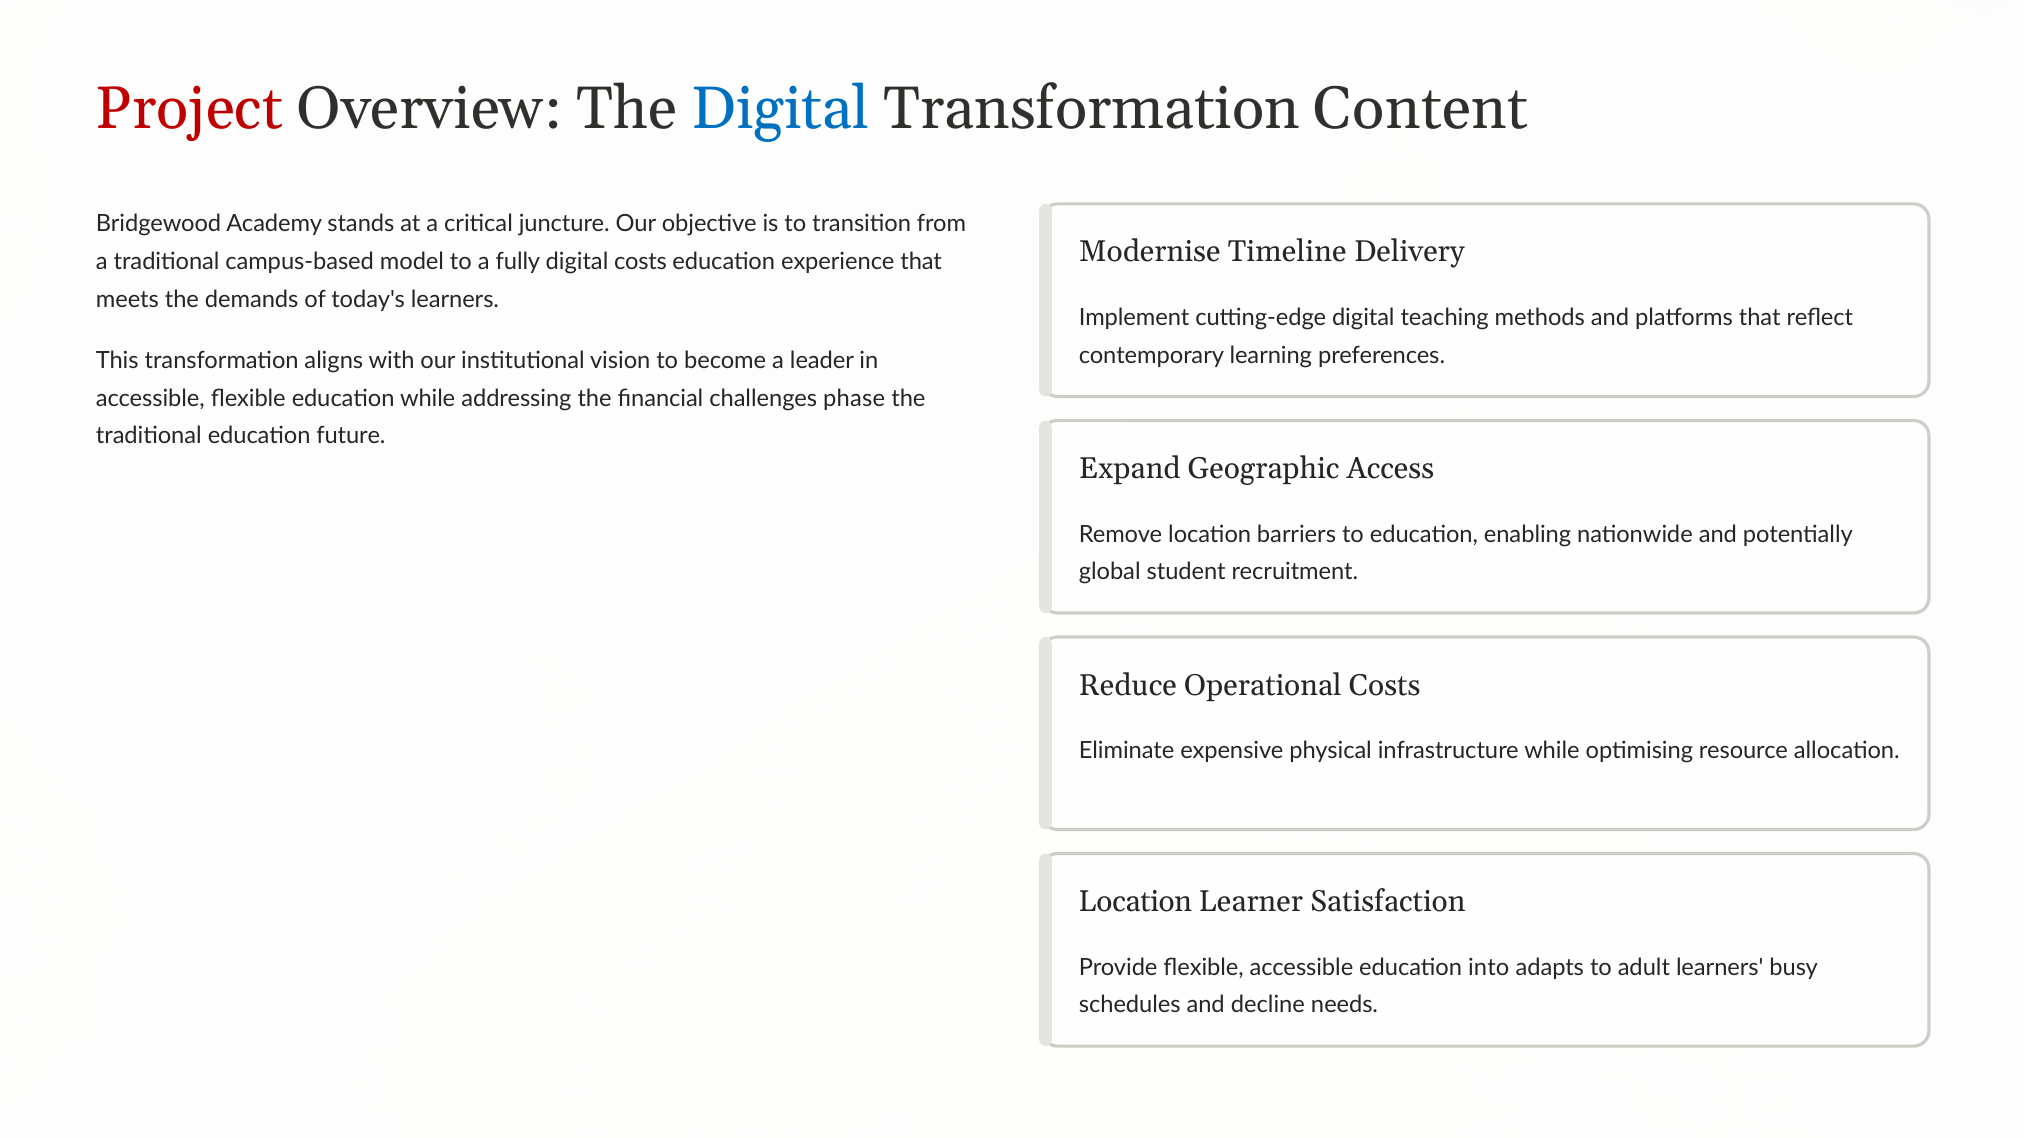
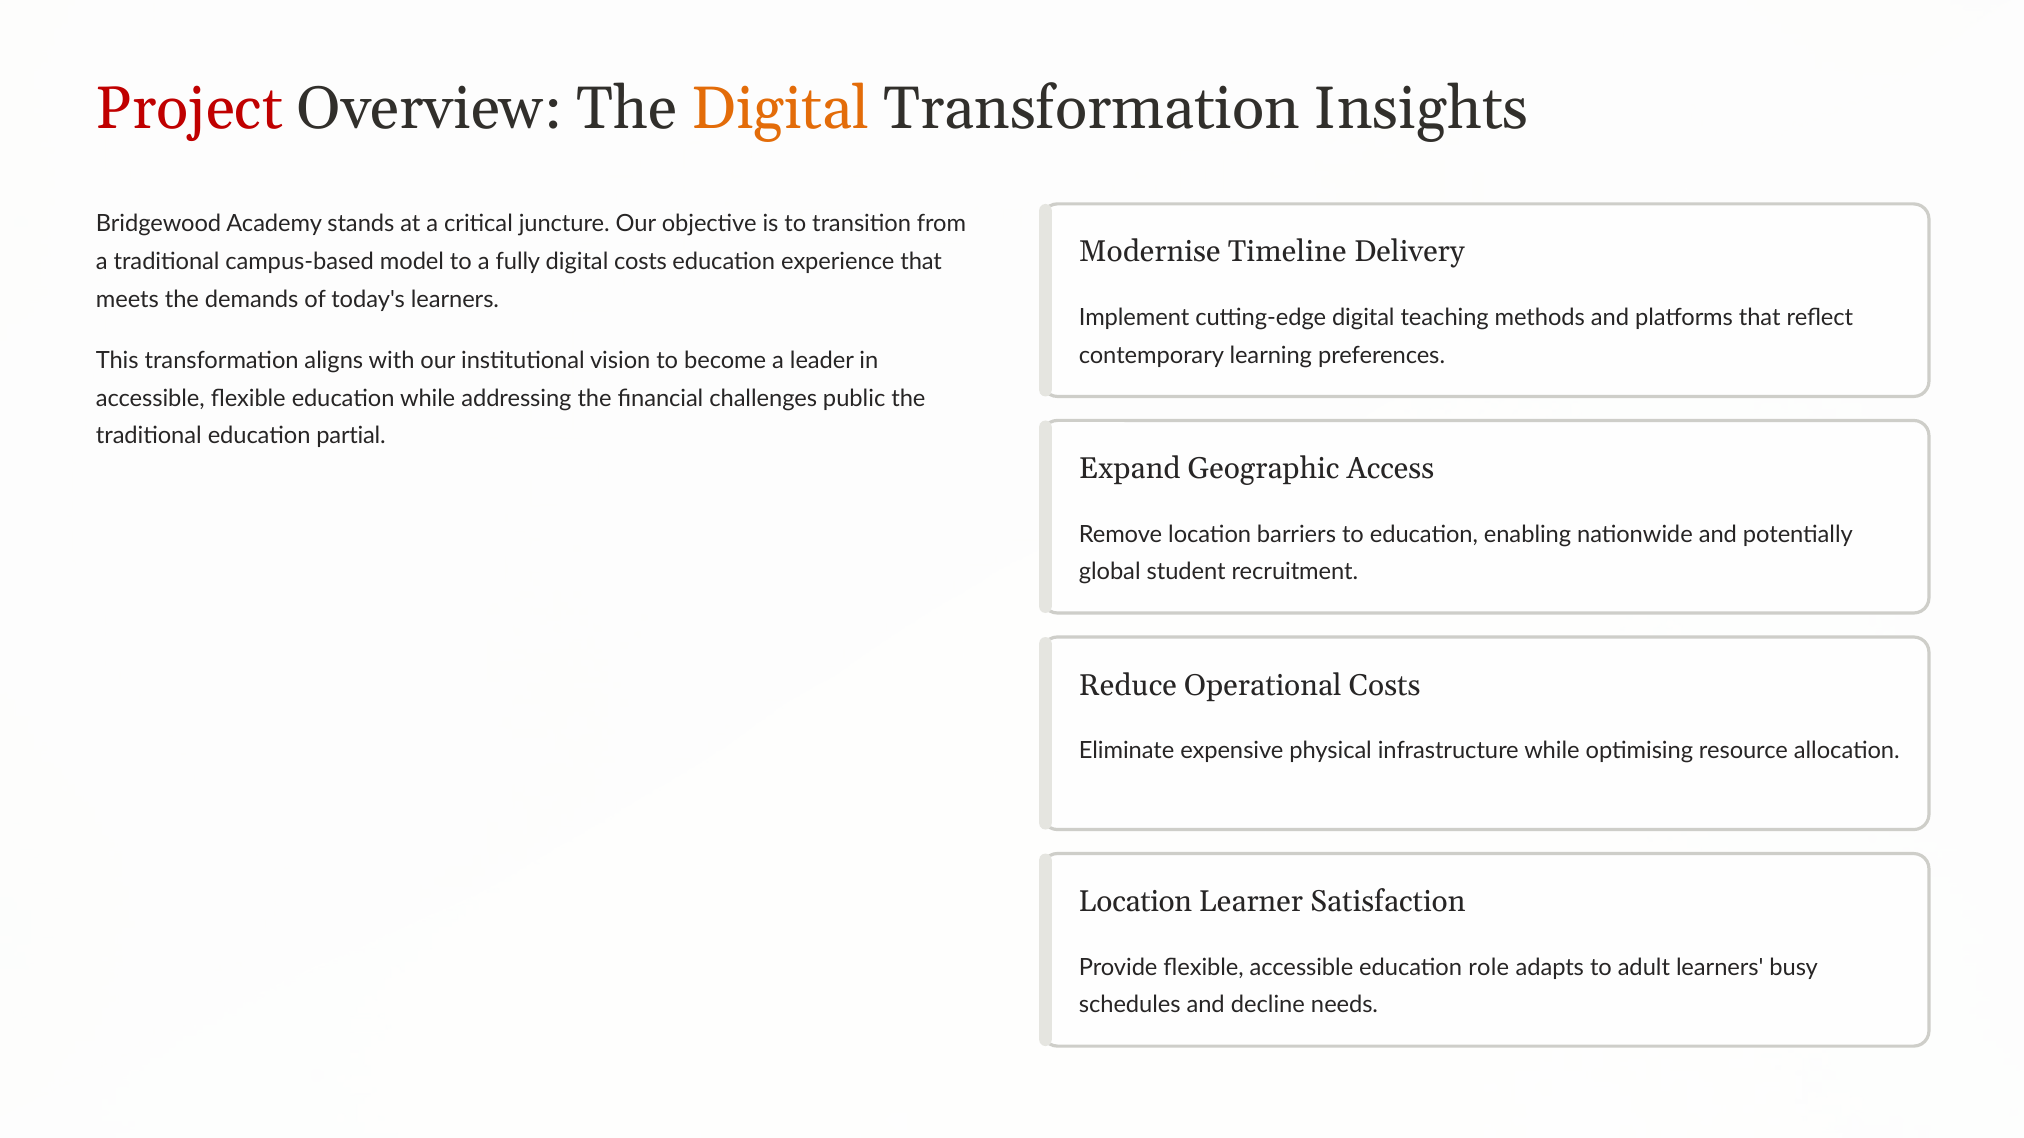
Digital colour: blue -> orange (780, 109)
Content: Content -> Insights (1421, 109)
phase: phase -> public (854, 398)
future: future -> partial (351, 436)
into: into -> role (1489, 968)
